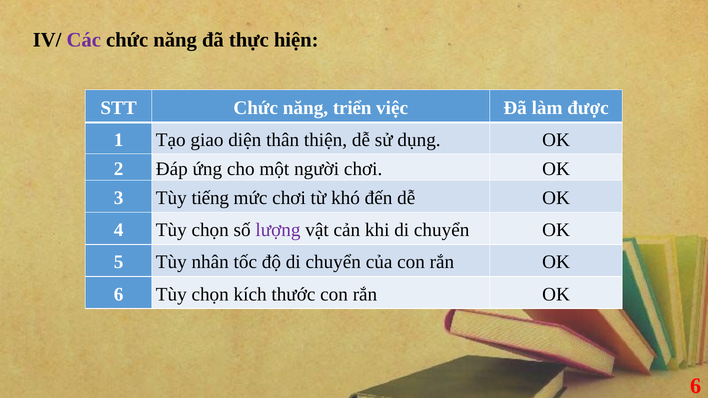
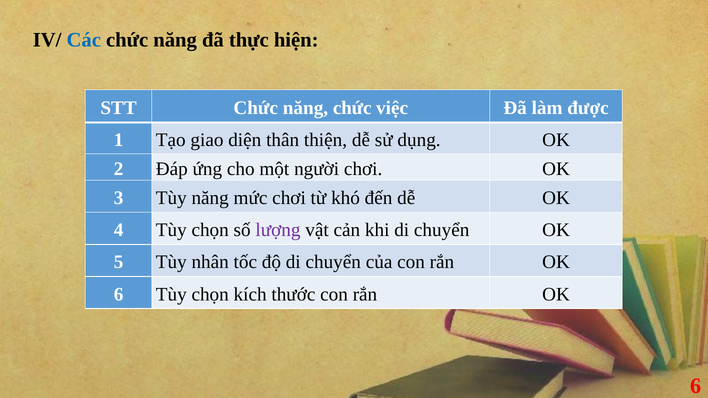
Các colour: purple -> blue (84, 40)
năng triển: triển -> chức (352, 108)
Tùy tiếng: tiếng -> năng (210, 198)
